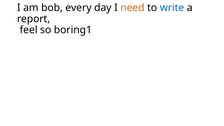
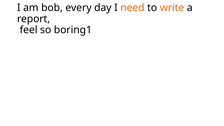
write colour: blue -> orange (172, 8)
